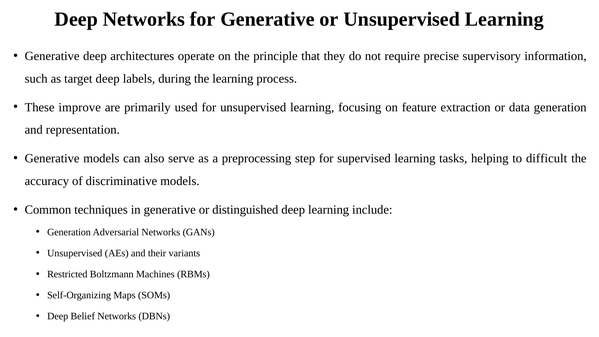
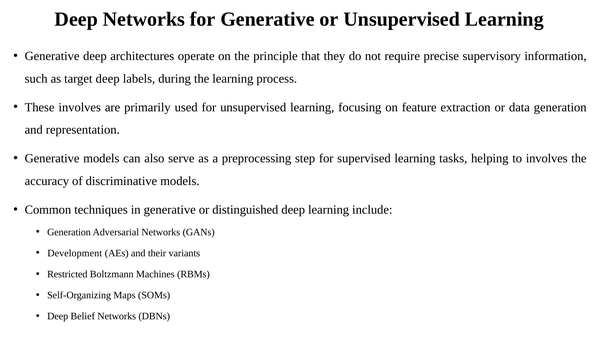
These improve: improve -> involves (80, 107)
to difficult: difficult -> involves (547, 158)
Unsupervised: Unsupervised -> Development (75, 253)
